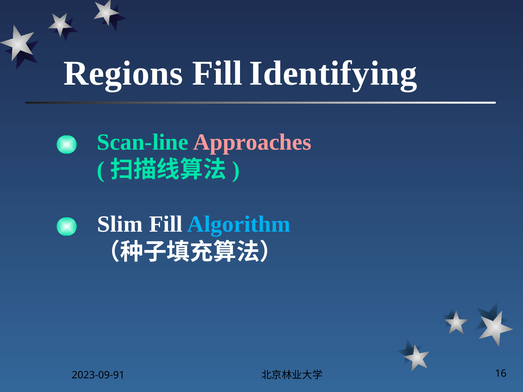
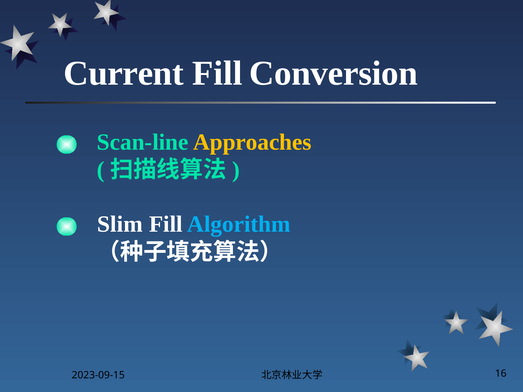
Regions: Regions -> Current (124, 73)
Identifying: Identifying -> Conversion (333, 73)
Approaches colour: pink -> yellow (252, 142)
2023-09-91: 2023-09-91 -> 2023-09-15 (98, 375)
